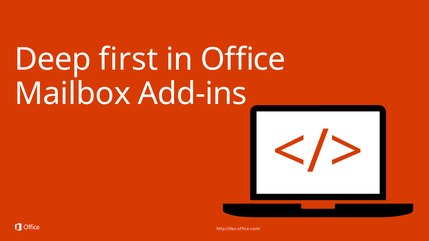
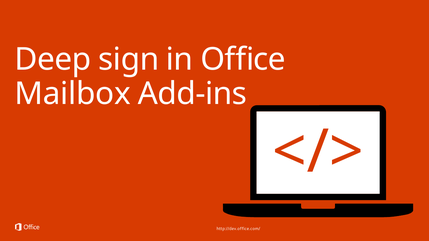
first: first -> sign (129, 60)
